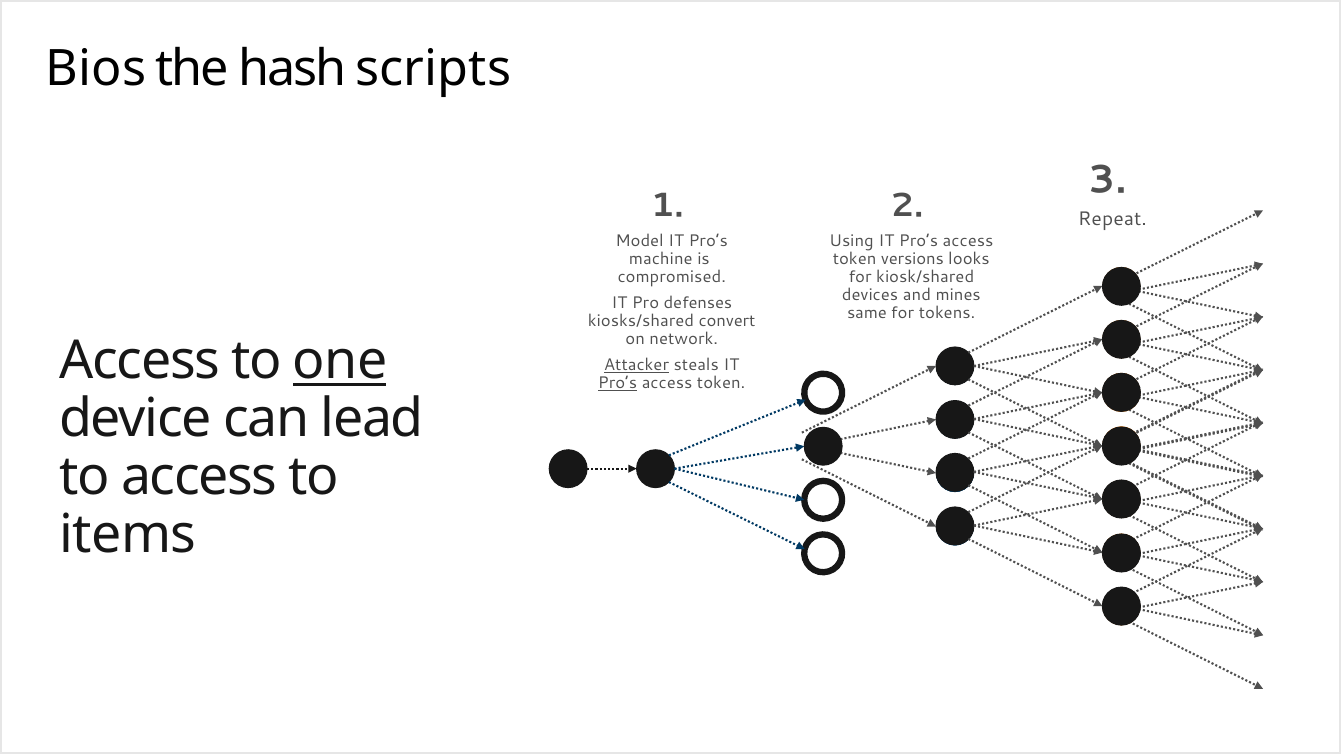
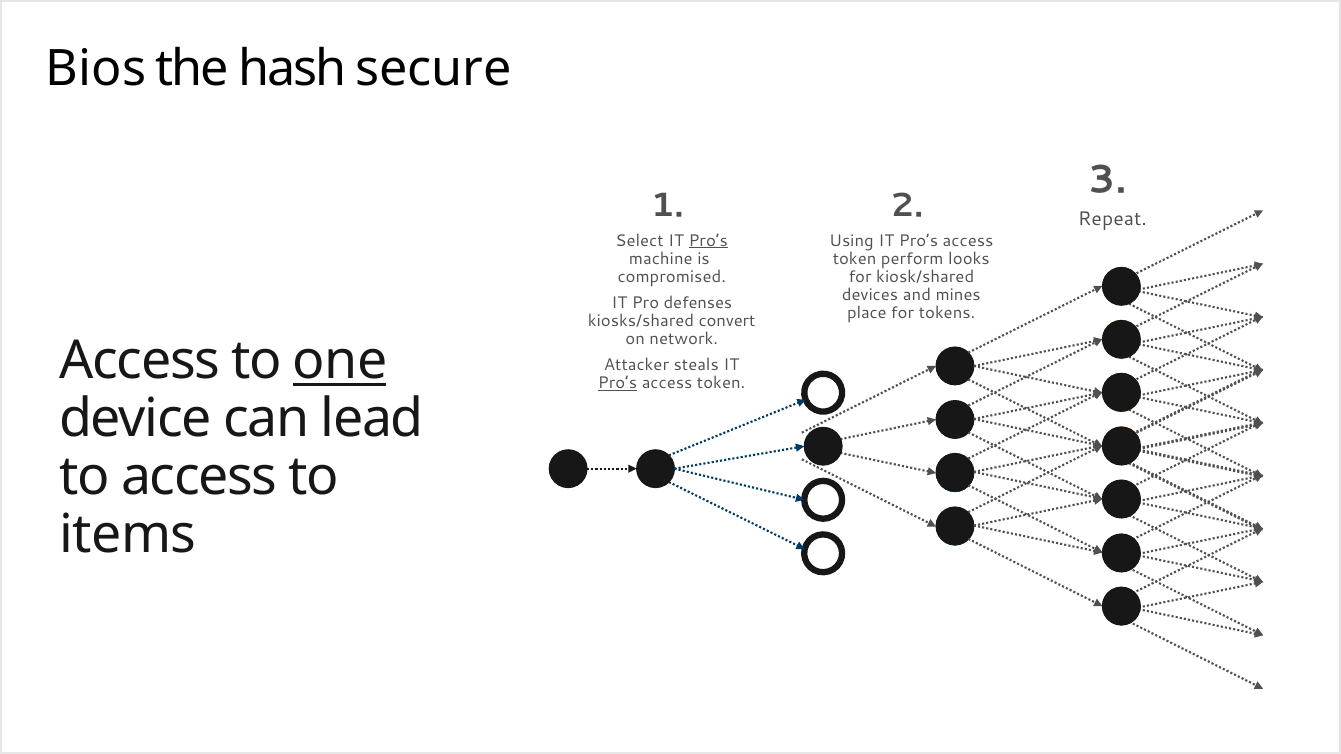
scripts: scripts -> secure (433, 69)
Model: Model -> Select (640, 241)
Pro’s underline: none -> present (708, 241)
versions: versions -> perform (912, 259)
same: same -> place (867, 313)
Attacker underline: present -> none (636, 365)
